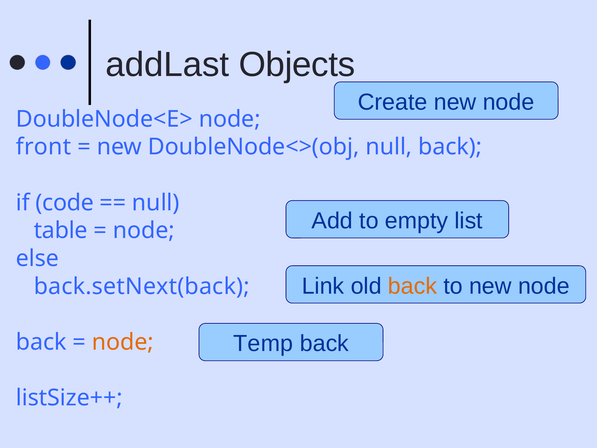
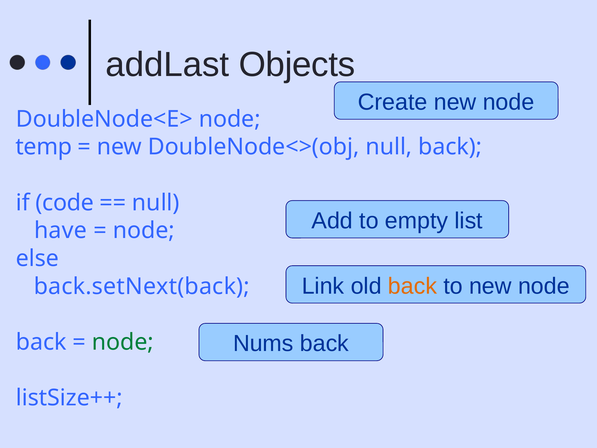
front: front -> temp (44, 147)
table: table -> have (61, 231)
Temp: Temp -> Nums (263, 343)
node colour: orange -> green (123, 342)
